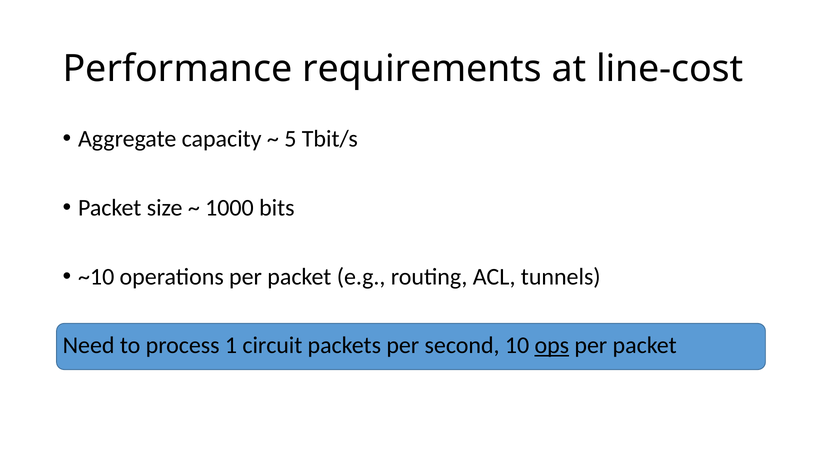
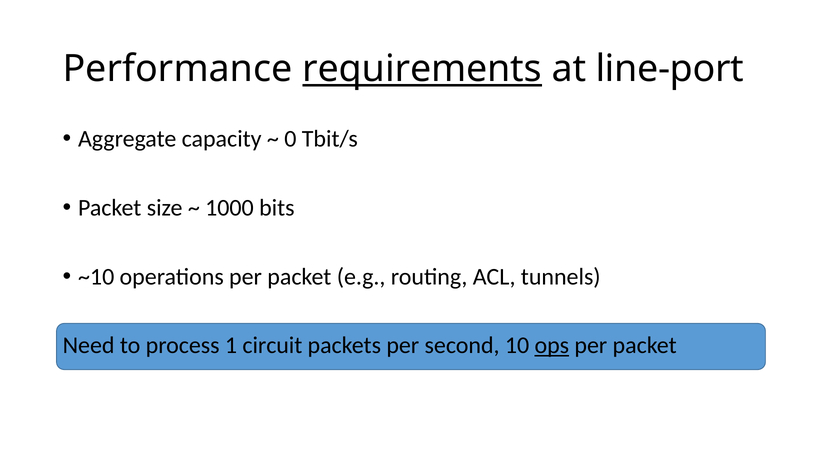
requirements underline: none -> present (422, 69)
line-cost: line-cost -> line-port (670, 69)
5: 5 -> 0 (290, 139)
